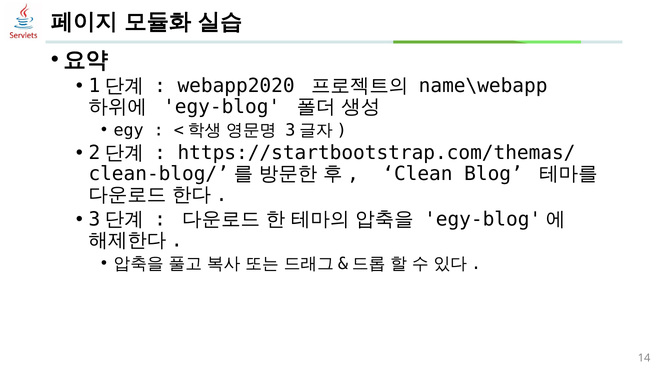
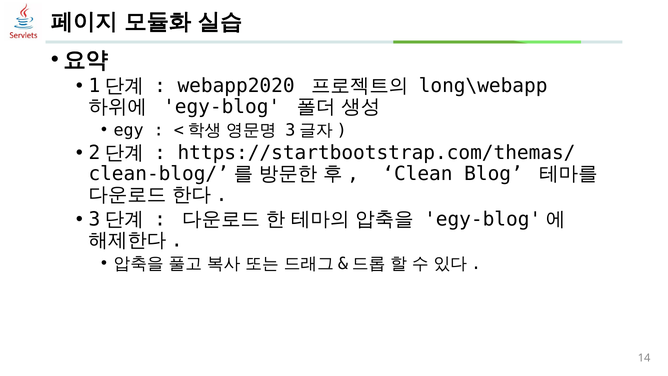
name\webapp: name\webapp -> long\webapp (483, 86)
